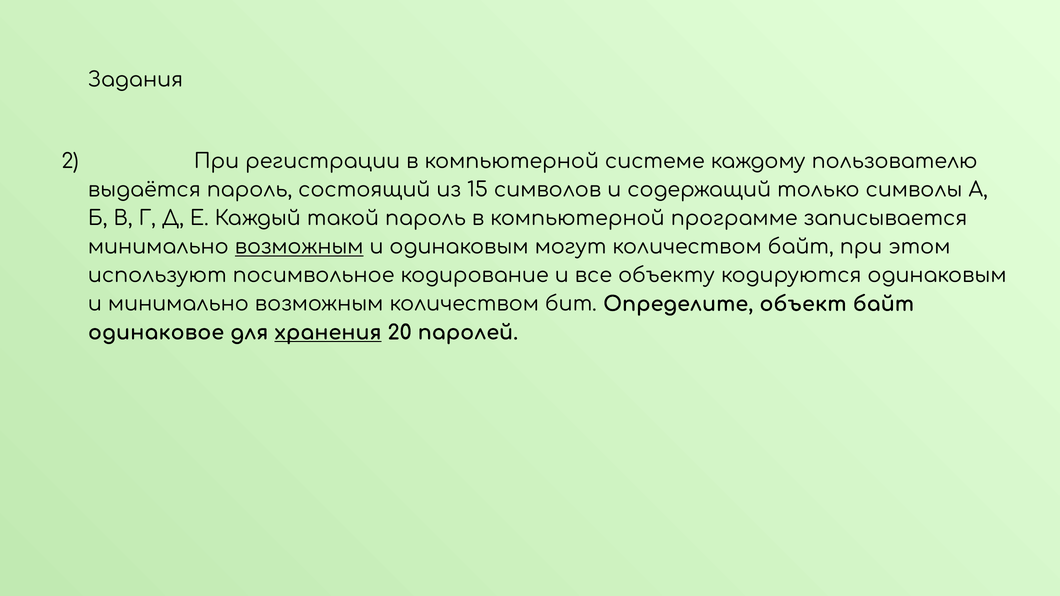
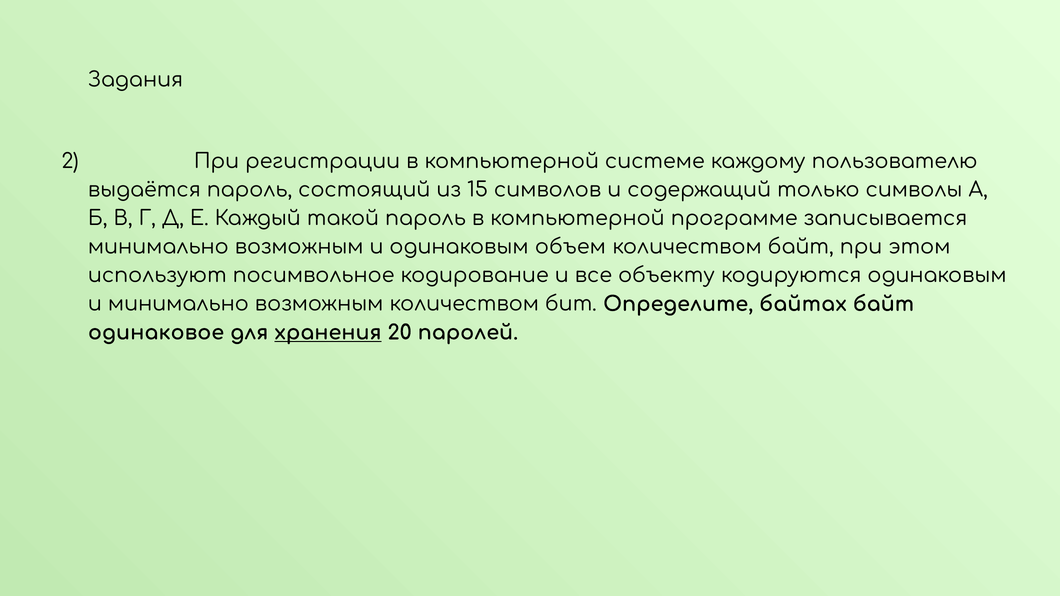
возможным underline: present -> none (299, 247)
могут: могут -> объем (570, 247)
объект: объект -> байтах (803, 304)
